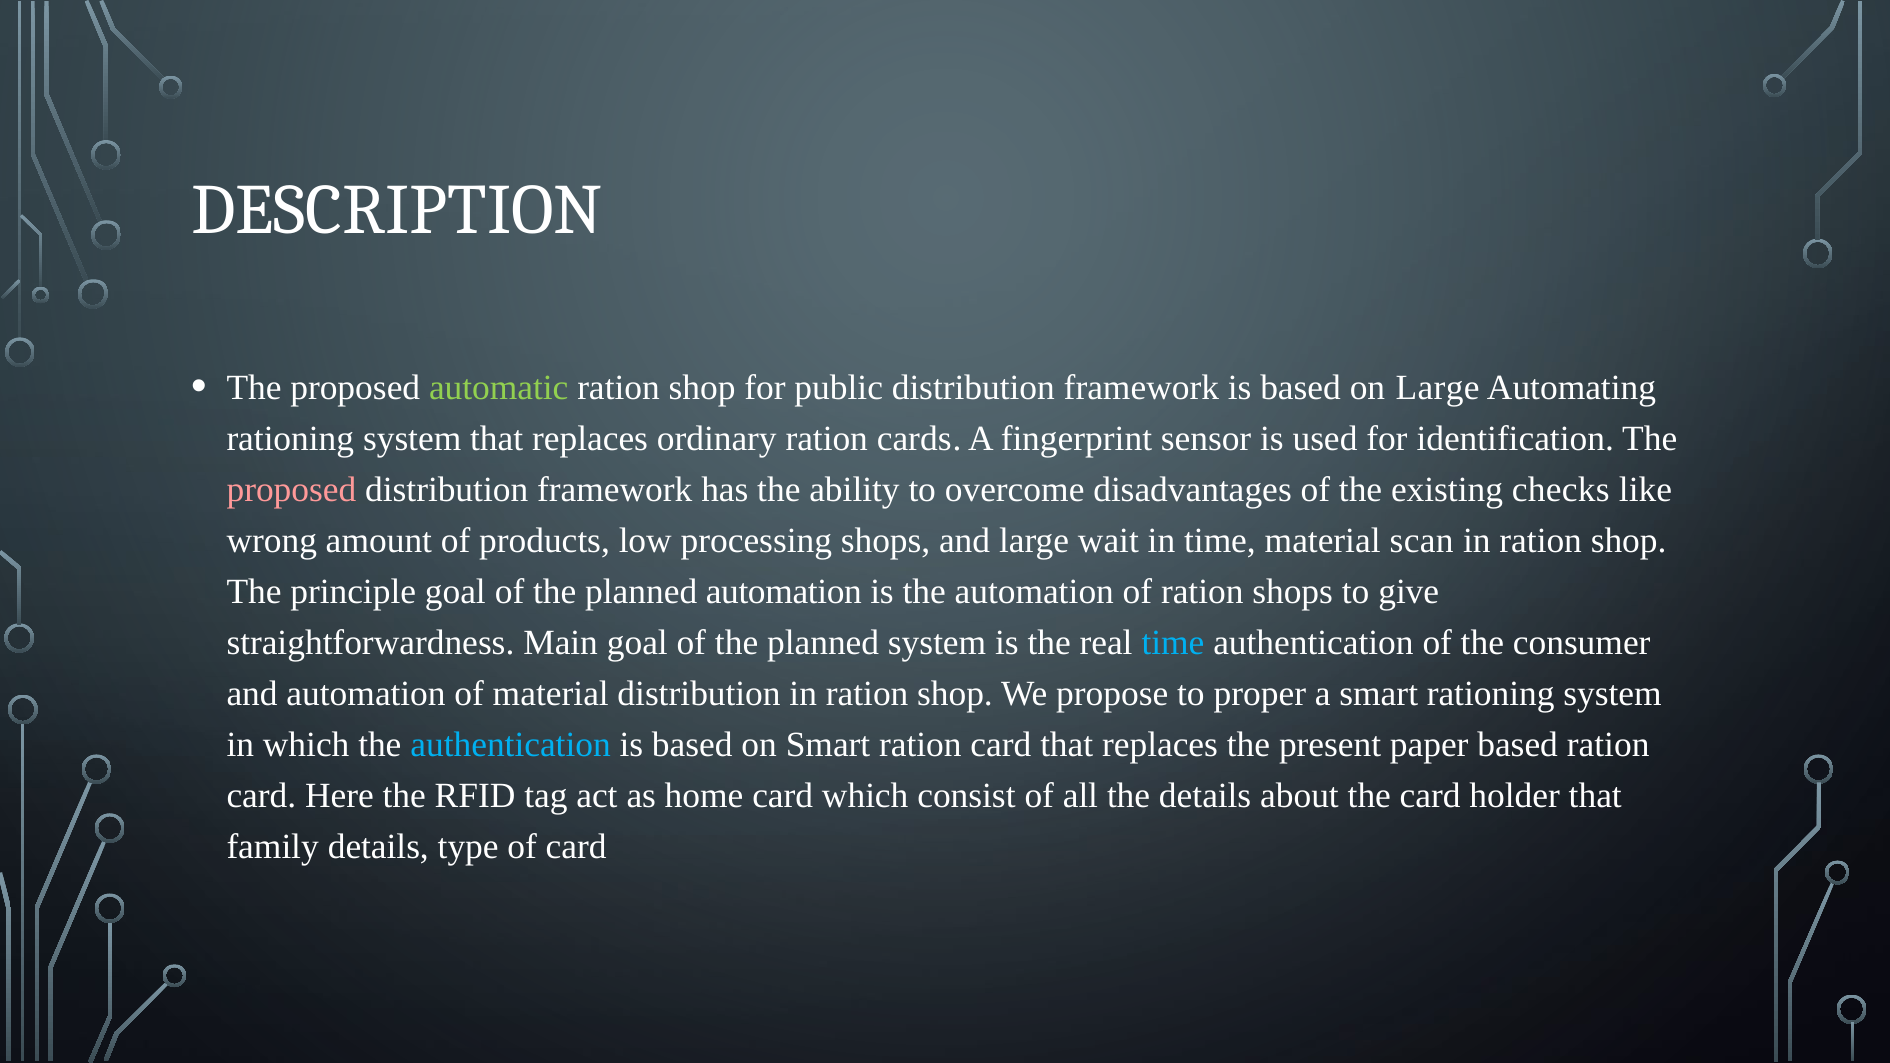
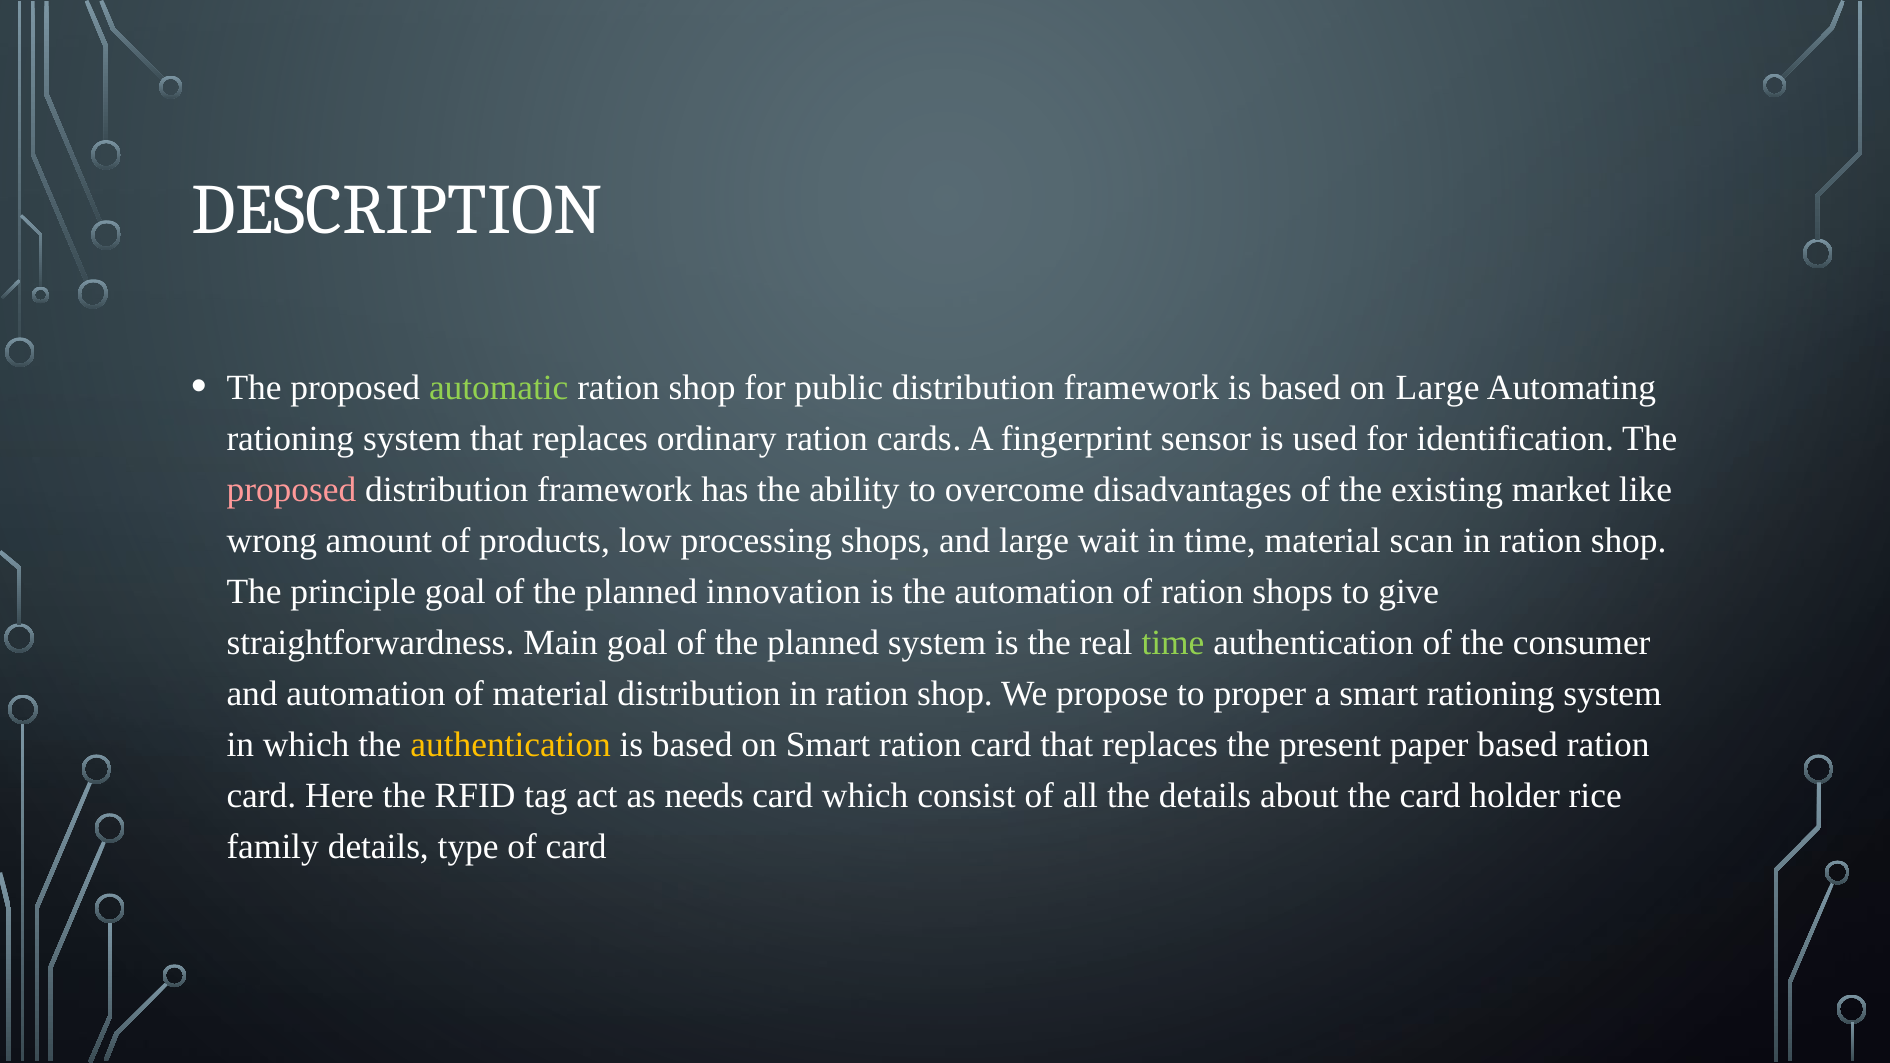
checks: checks -> market (1561, 490)
planned automation: automation -> innovation (783, 592)
time colour: light blue -> light green (1173, 643)
authentication colour: light blue -> yellow (511, 745)
home: home -> needs (704, 796)
holder that: that -> rice (1595, 796)
